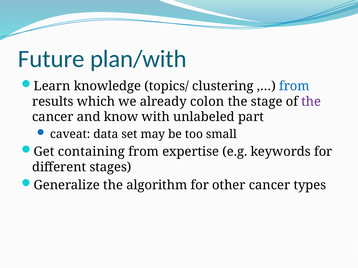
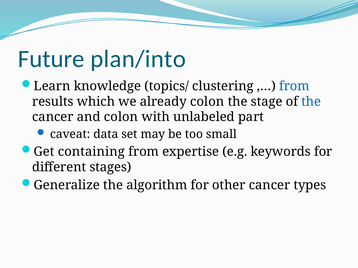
plan/with: plan/with -> plan/into (138, 59)
the colour: purple -> blue (311, 102)
and know: know -> colon (121, 117)
